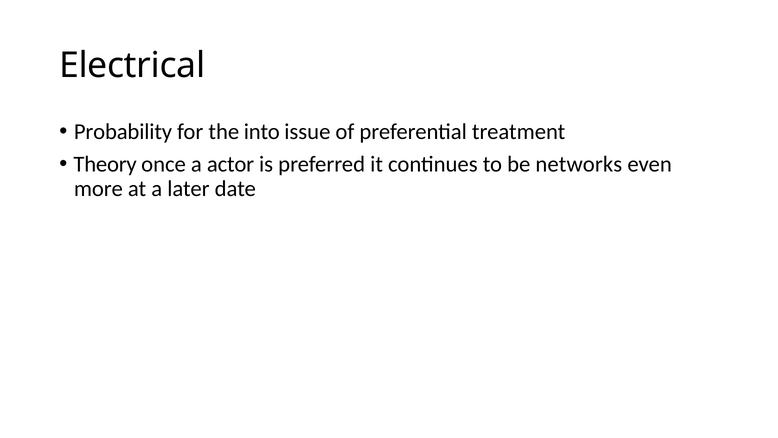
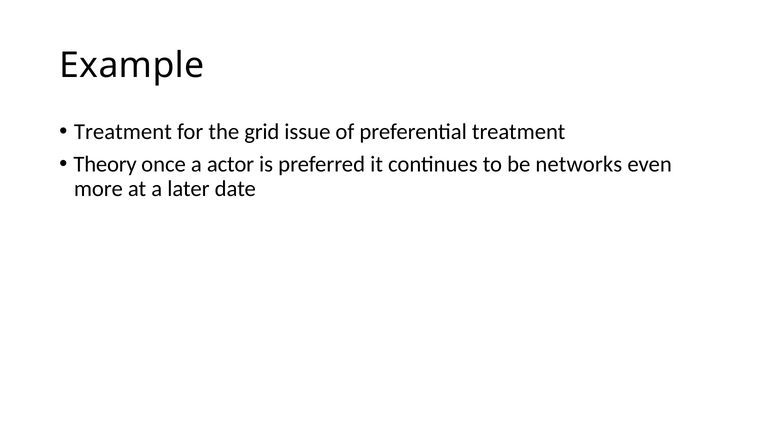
Electrical: Electrical -> Example (132, 65)
Probability: Probability -> Treatment (123, 132)
into: into -> grid (262, 132)
